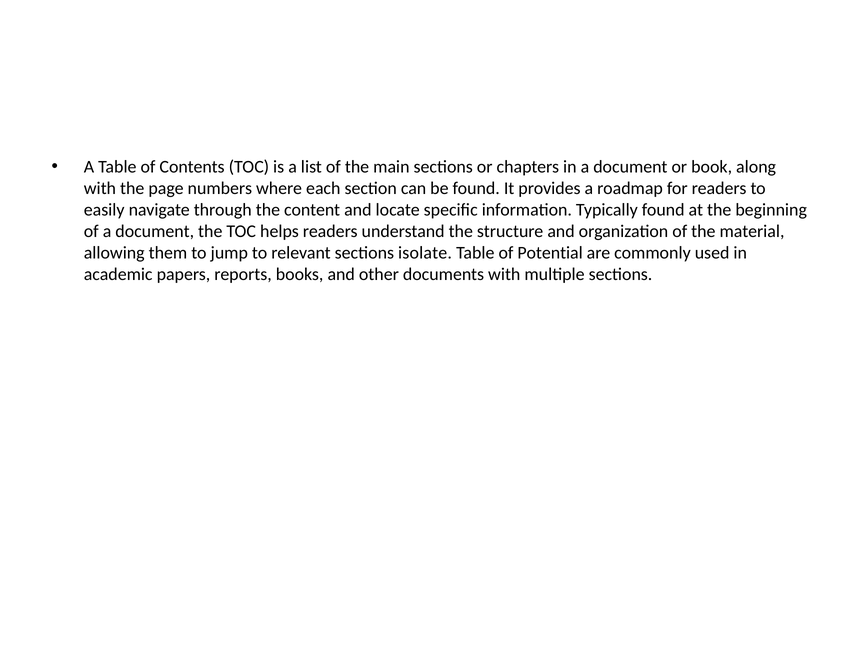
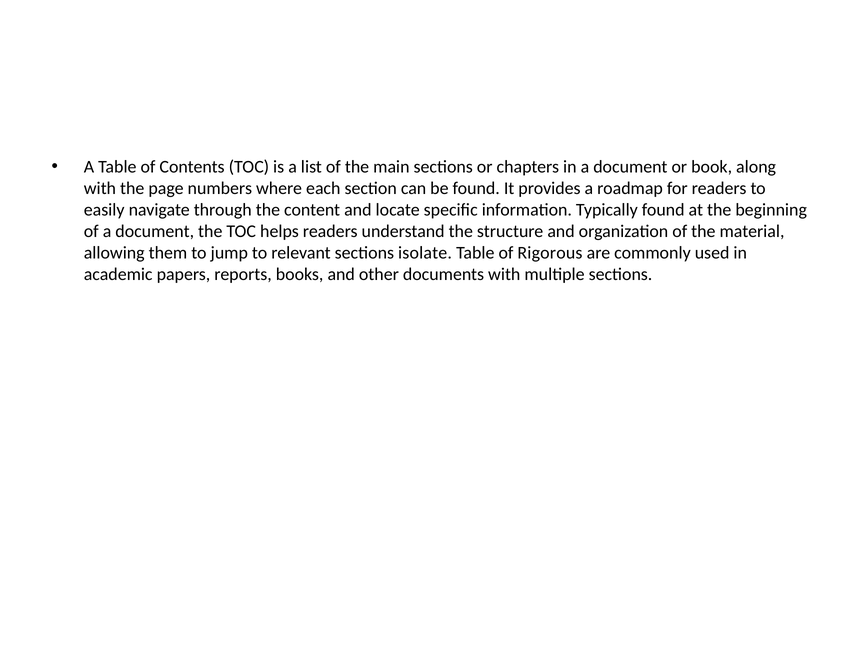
Potential: Potential -> Rigorous (550, 253)
